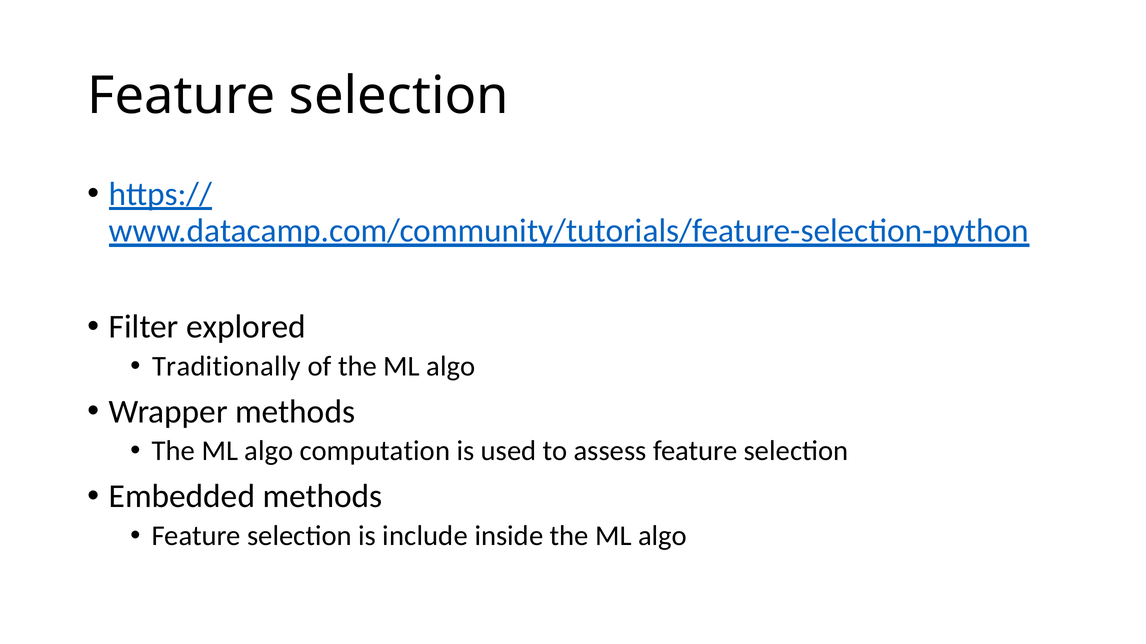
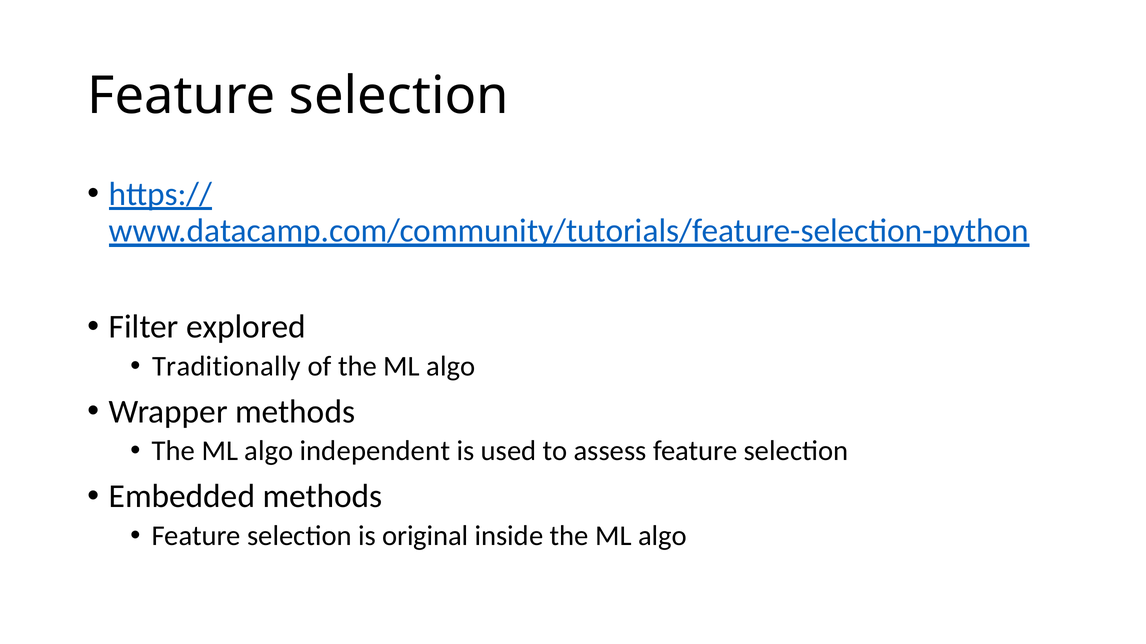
computation: computation -> independent (375, 451)
include: include -> original (425, 536)
